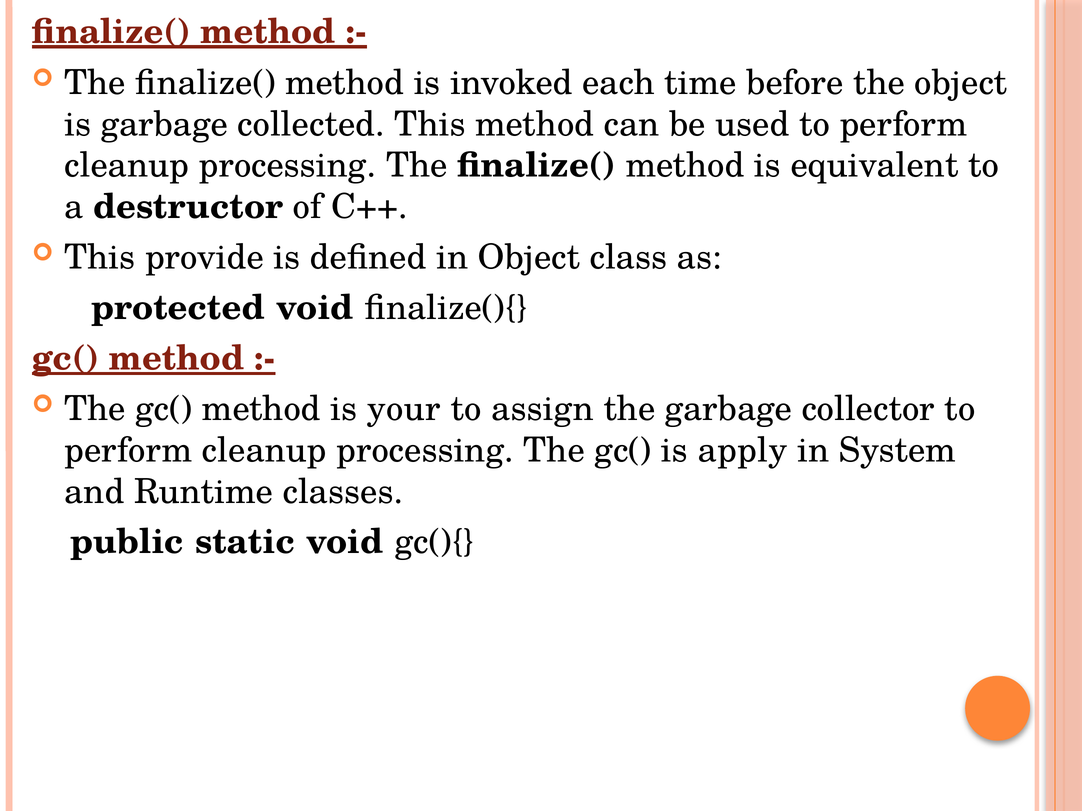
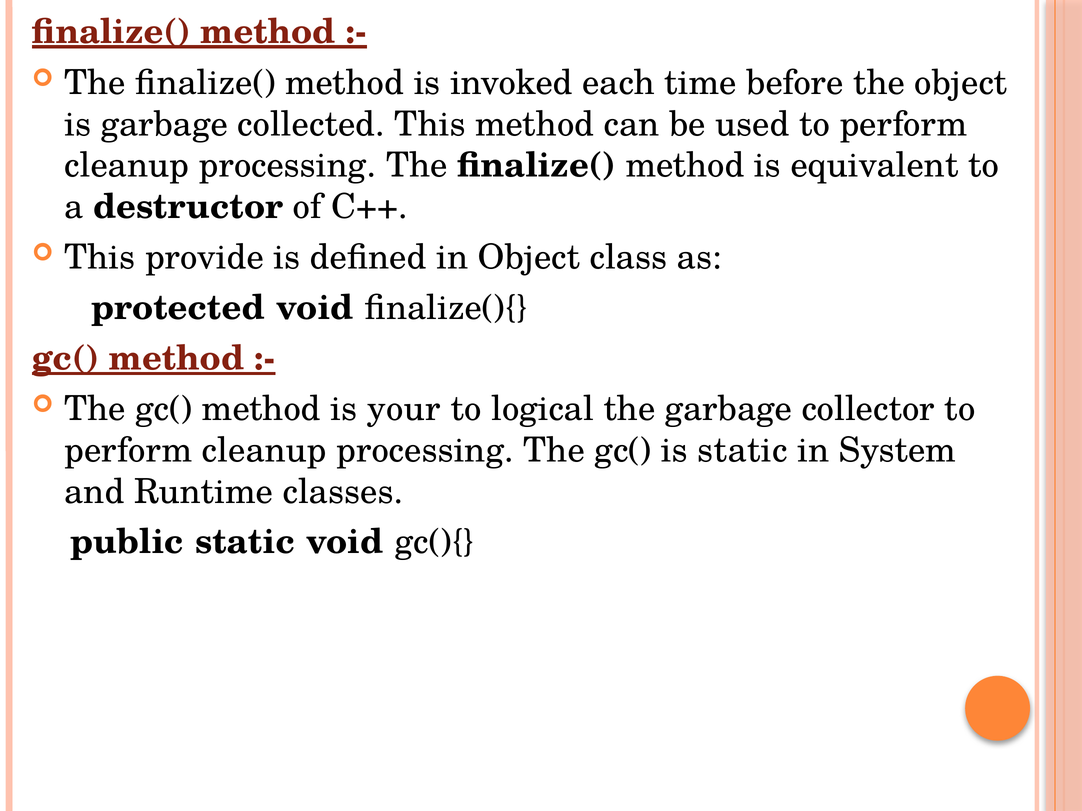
assign: assign -> logical (543, 409)
is apply: apply -> static (742, 450)
